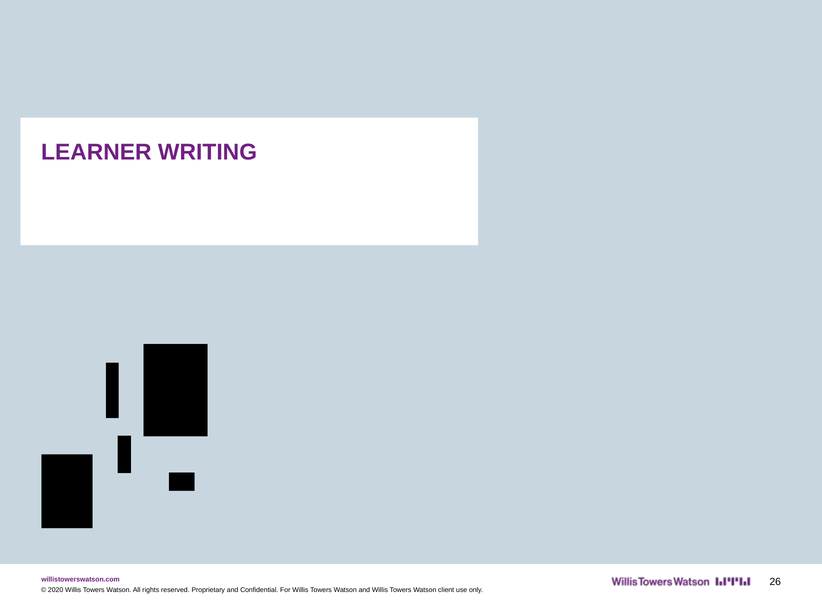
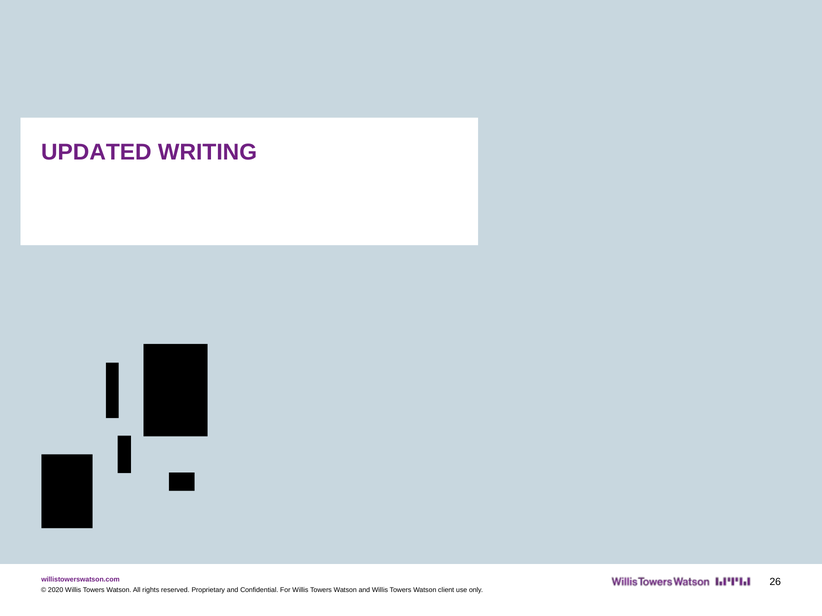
LEARNER: LEARNER -> UPDATED (96, 152)
